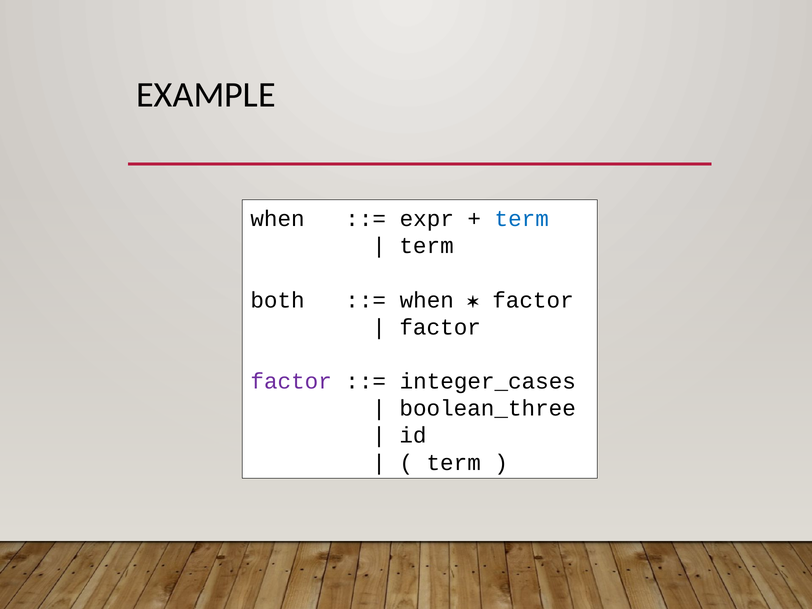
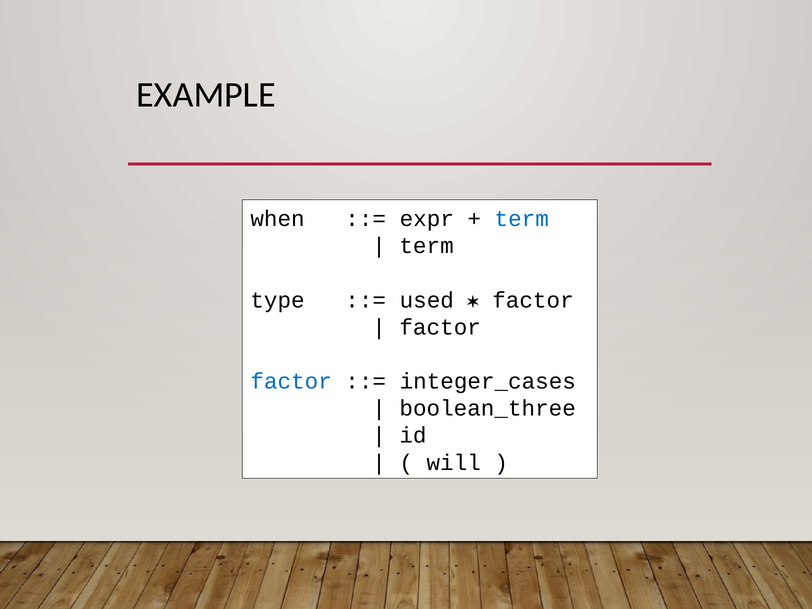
both: both -> type (278, 300)
when: when -> used (427, 300)
factor colour: purple -> blue (291, 381)
term: term -> will (454, 463)
